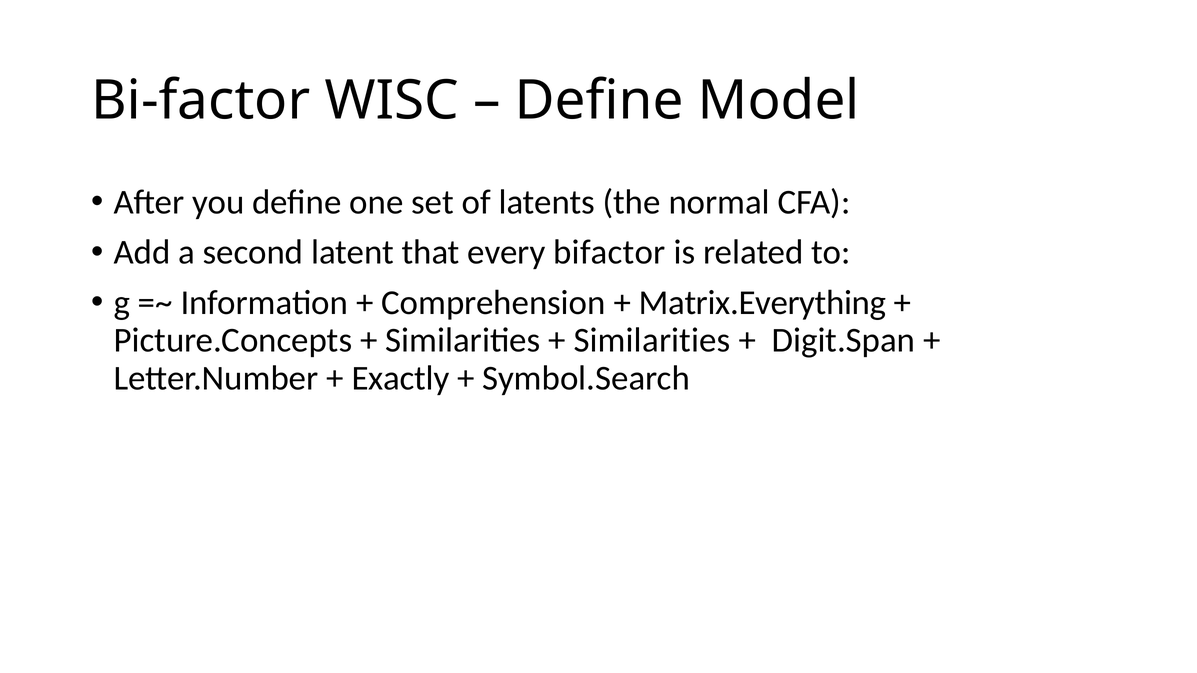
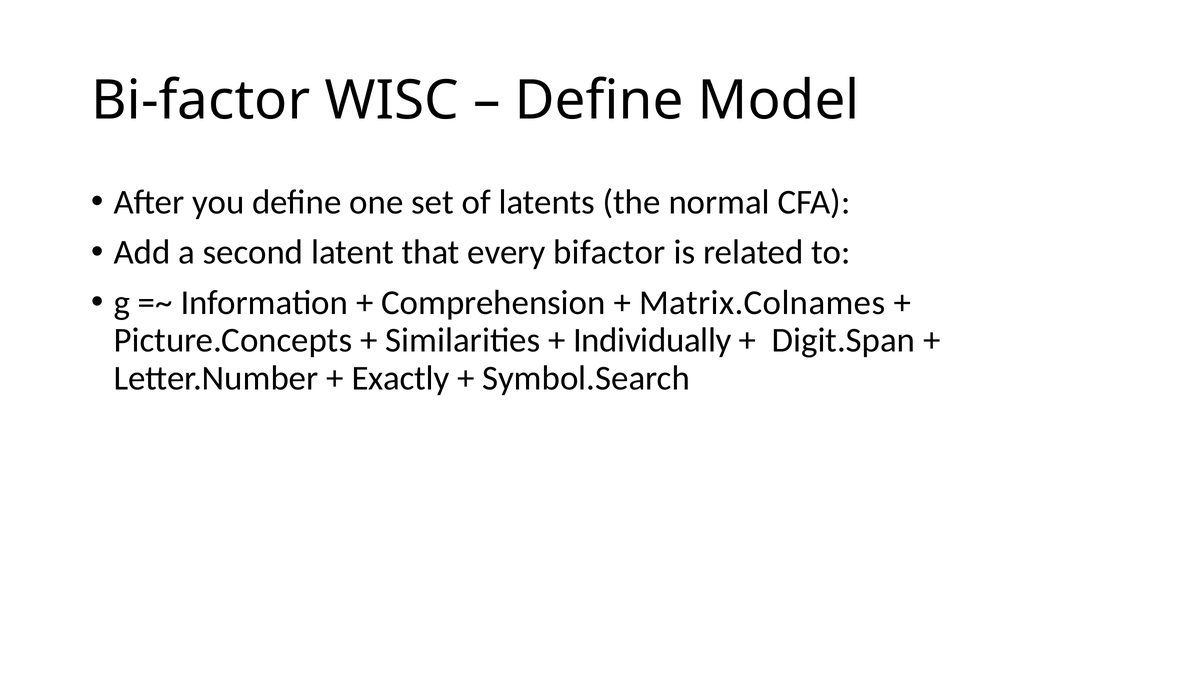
Matrix.Everything: Matrix.Everything -> Matrix.Colnames (762, 303)
Similarities: Similarities -> Individually (652, 340)
